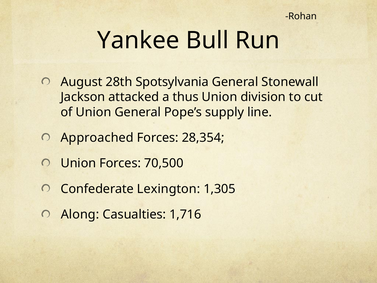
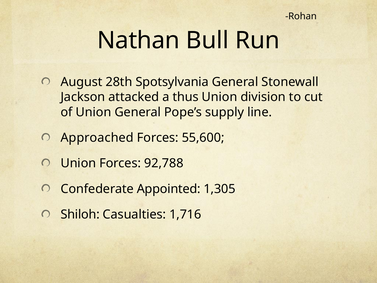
Yankee: Yankee -> Nathan (138, 40)
28,354: 28,354 -> 55,600 (203, 138)
70,500: 70,500 -> 92,788 (164, 163)
Lexington: Lexington -> Appointed (169, 189)
Along: Along -> Shiloh (80, 214)
